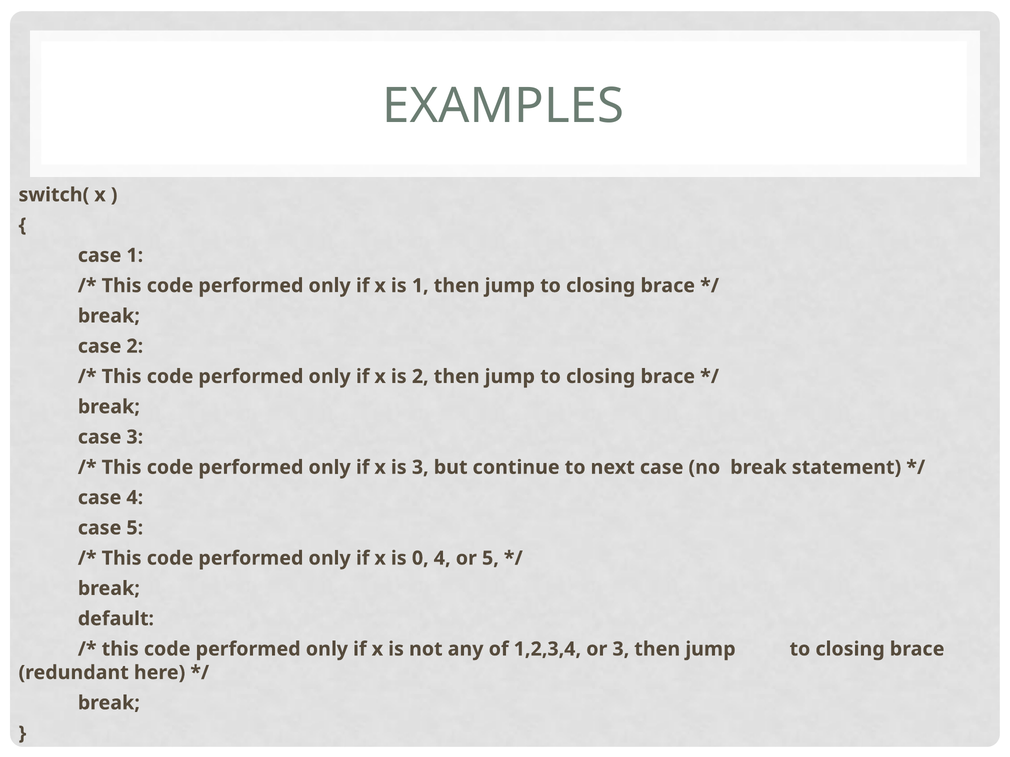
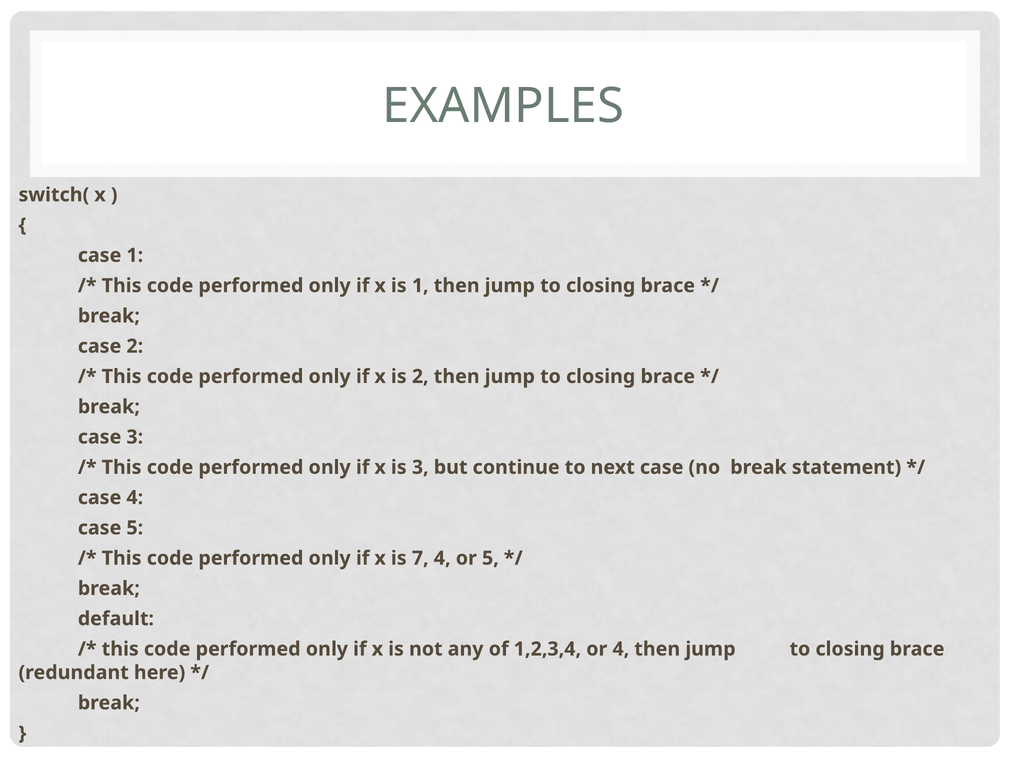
0: 0 -> 7 (420, 559)
or 3: 3 -> 4 (621, 649)
